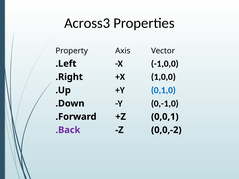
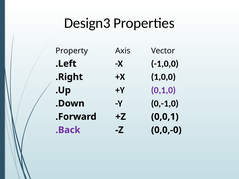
Across3: Across3 -> Design3 (87, 23)
0,1,0 colour: blue -> purple (163, 90)
0,0,-2: 0,0,-2 -> 0,0,-0 (166, 130)
